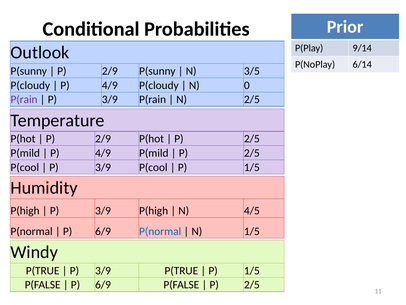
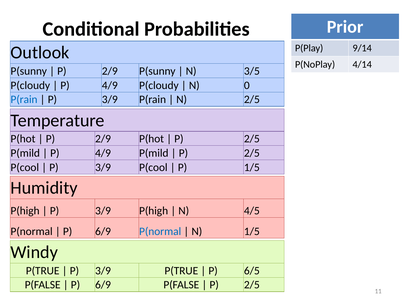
6/14: 6/14 -> 4/14 (362, 64)
P(rain colour: purple -> blue (24, 99)
1/5: 1/5 -> 6/5 (252, 270)
